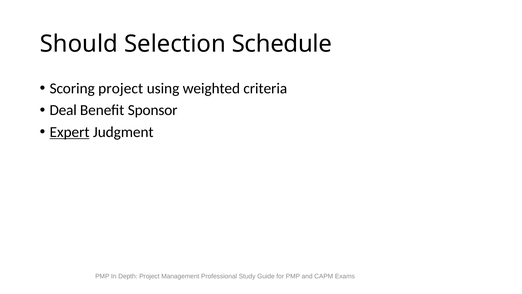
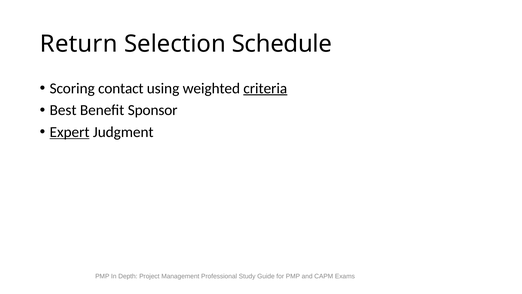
Should: Should -> Return (79, 44)
Scoring project: project -> contact (121, 88)
criteria underline: none -> present (265, 88)
Deal: Deal -> Best (63, 110)
